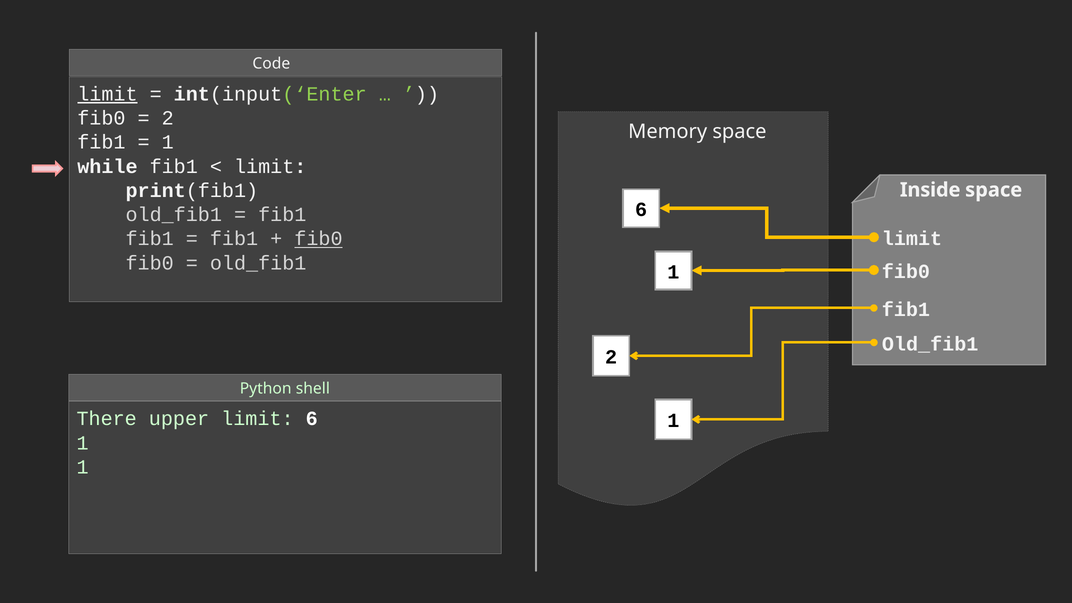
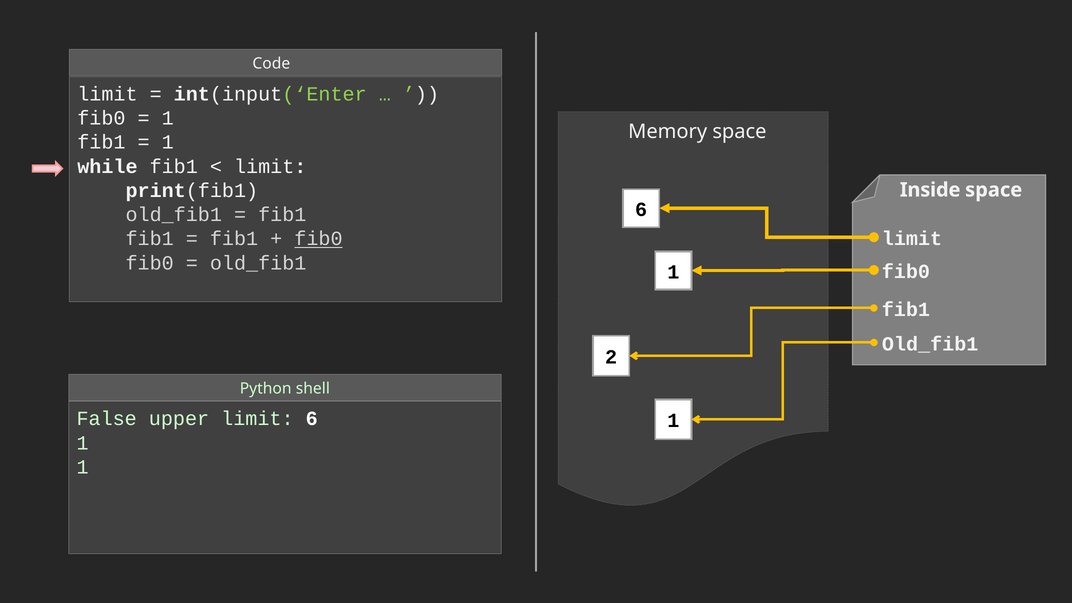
limit underline: present -> none (107, 94)
2: 2 -> 1 (168, 118)
There: There -> False (107, 419)
